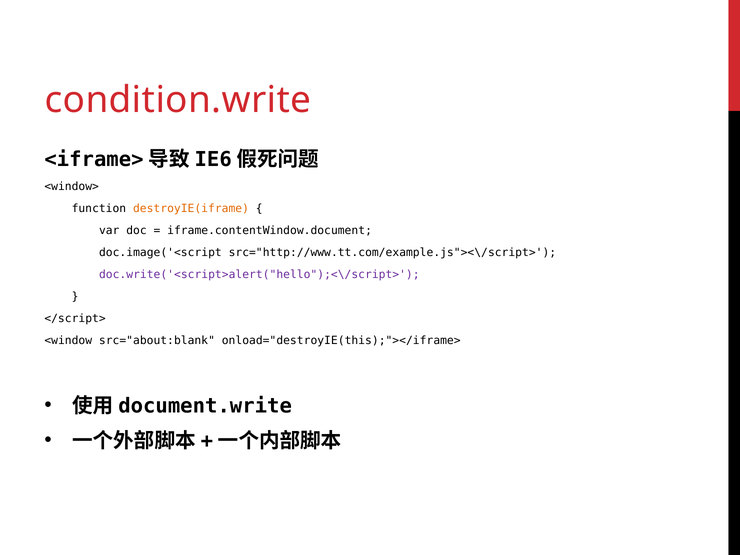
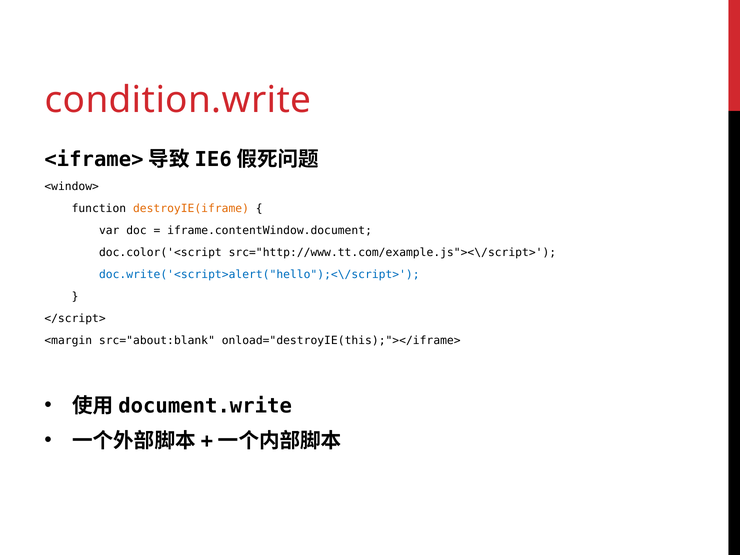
doc.image('<script: doc.image('<script -> doc.color('<script (160, 252)
doc.write('<script>alert("hello");<\/script> colour: purple -> blue (259, 274)
<window: <window -> <margin (68, 341)
